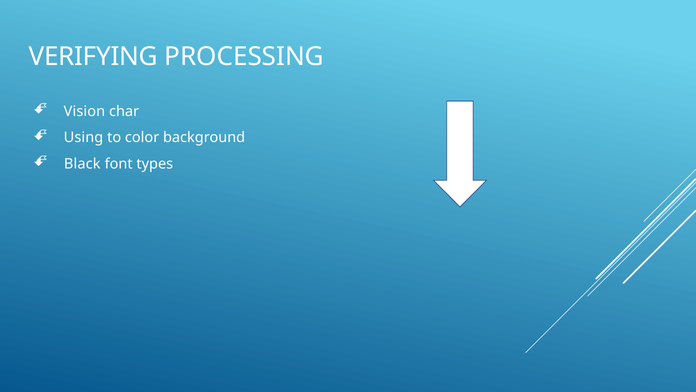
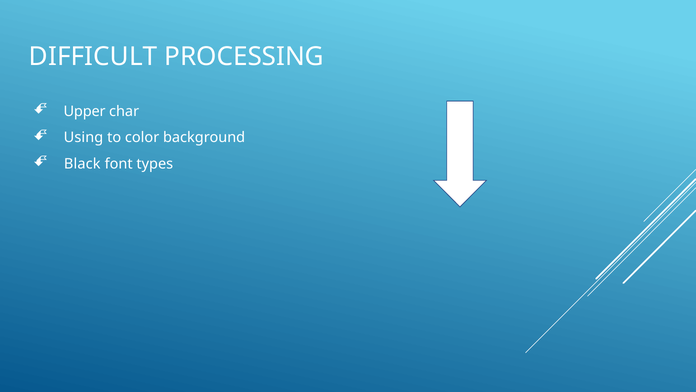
VERIFYING: VERIFYING -> DIFFICULT (93, 57)
Vision: Vision -> Upper (85, 111)
